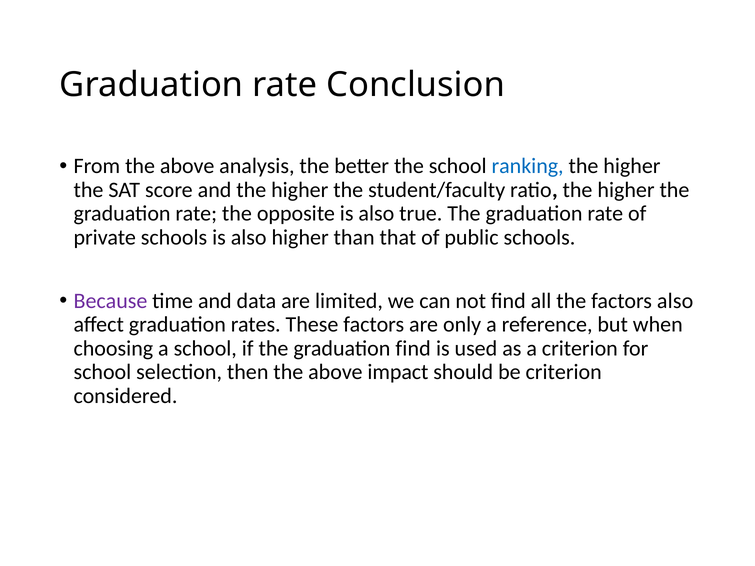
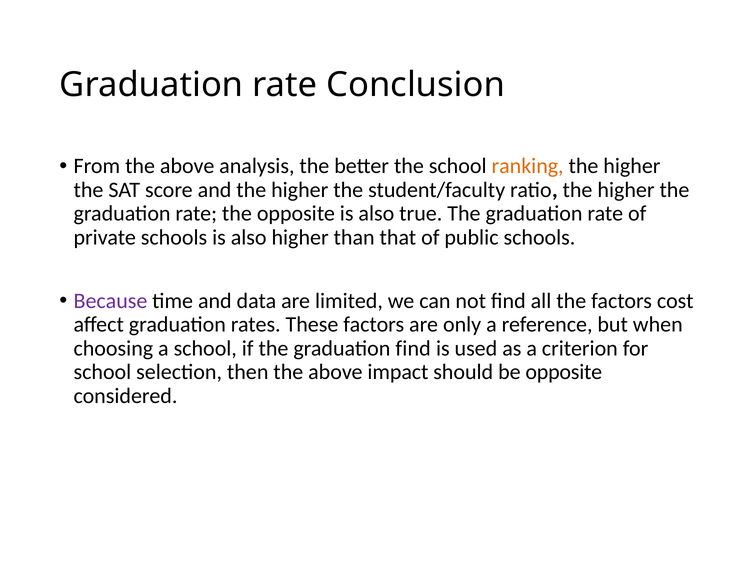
ranking colour: blue -> orange (528, 166)
factors also: also -> cost (675, 301)
be criterion: criterion -> opposite (564, 372)
